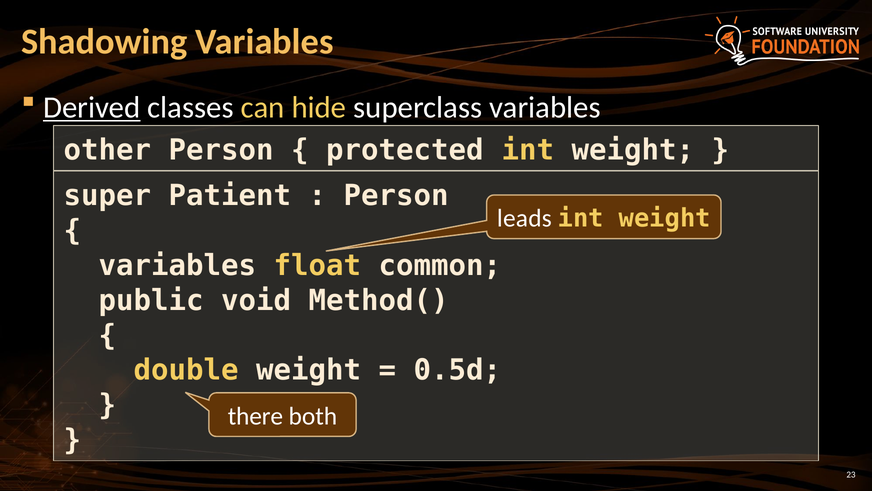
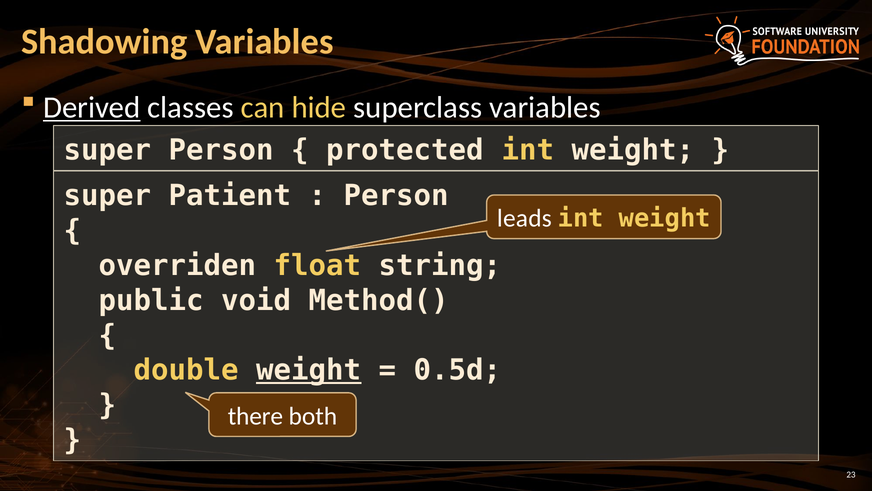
other: other -> super (107, 150)
variables: variables -> overriden (177, 265)
common: common -> string (440, 265)
weight underline: none -> present (309, 370)
